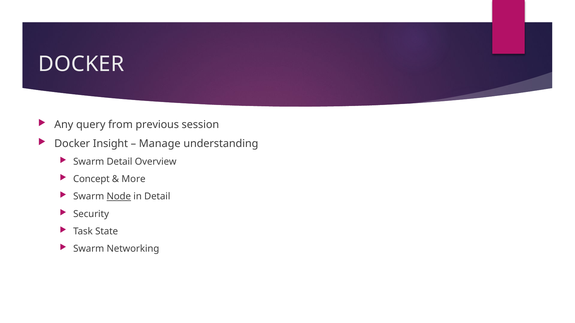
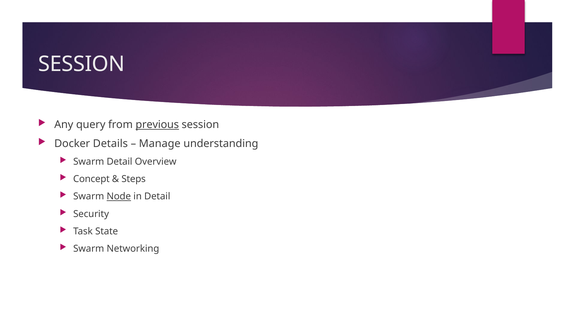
DOCKER: DOCKER -> SESSION (81, 64)
previous underline: none -> present (157, 125)
Insight: Insight -> Details (110, 144)
More: More -> Steps (134, 179)
